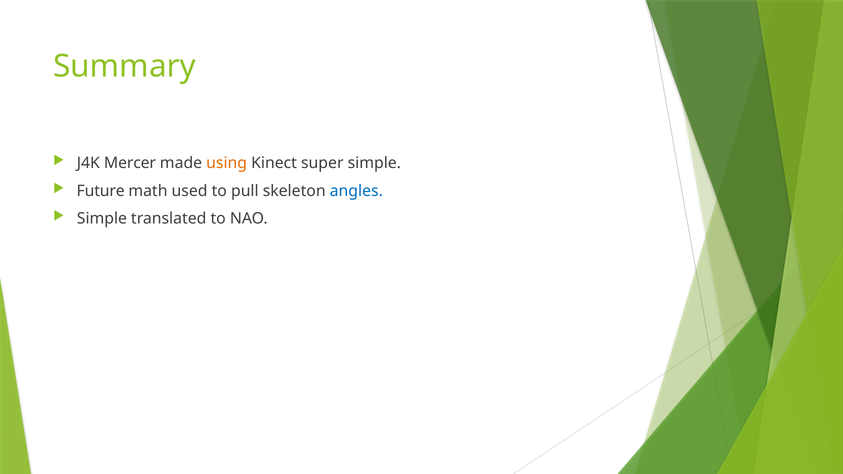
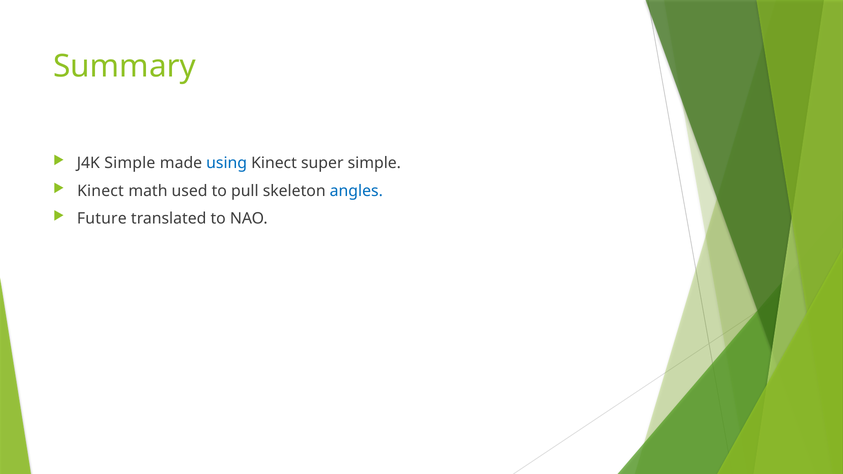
J4K Mercer: Mercer -> Simple (130, 163)
using colour: orange -> blue (227, 163)
Future: Future -> Kinect (100, 191)
Simple: Simple -> Future (102, 219)
